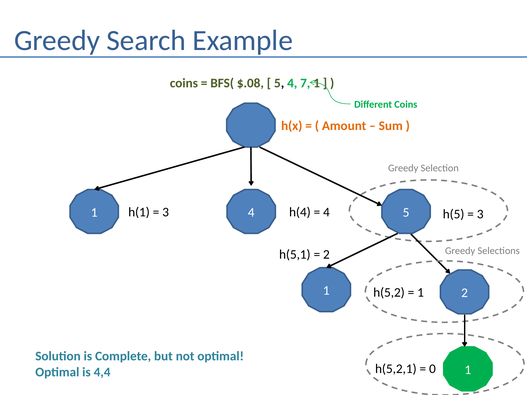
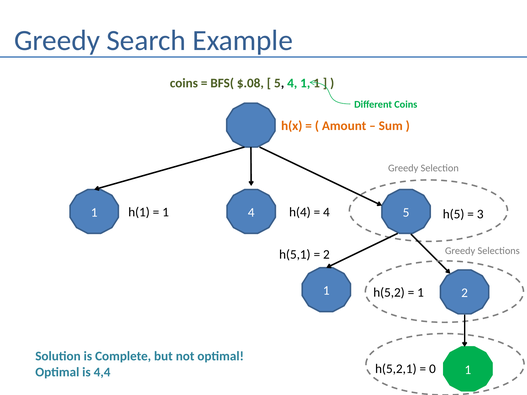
4 7: 7 -> 1 (305, 83)
3: 3 -> 1 (166, 212)
